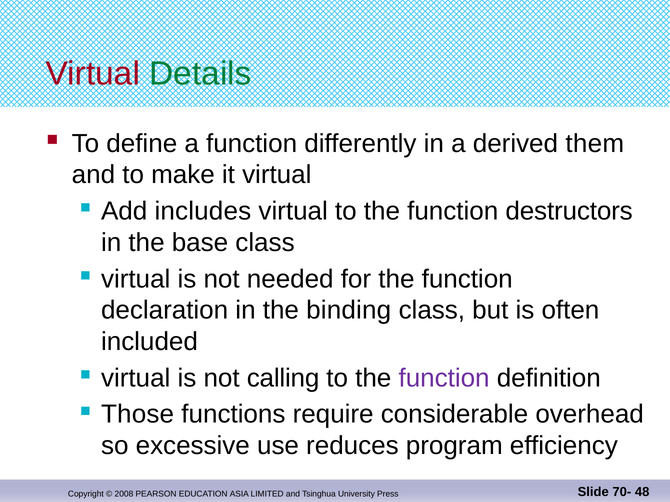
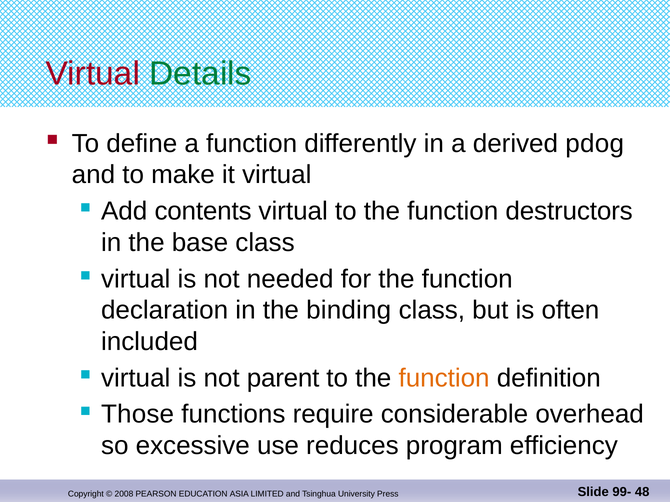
them: them -> pdog (595, 144)
includes: includes -> contents (203, 211)
calling: calling -> parent (283, 378)
function colour: purple -> orange (444, 378)
70-: 70- -> 99- (622, 492)
